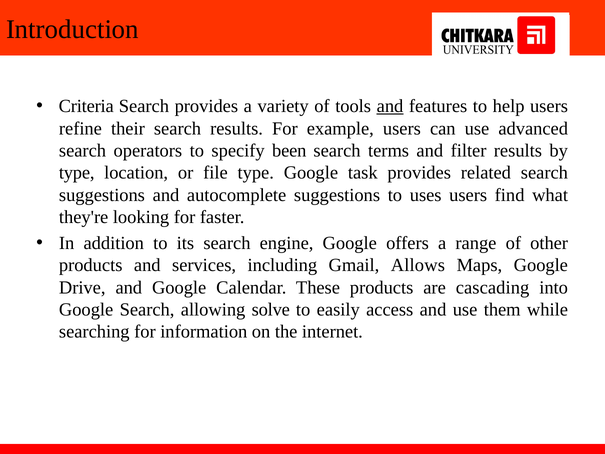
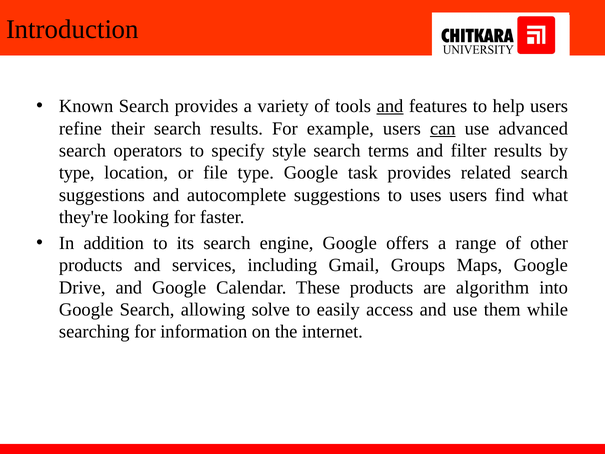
Criteria: Criteria -> Known (86, 106)
can underline: none -> present (443, 128)
been: been -> style (289, 151)
Allows: Allows -> Groups (418, 265)
cascading: cascading -> algorithm (493, 287)
